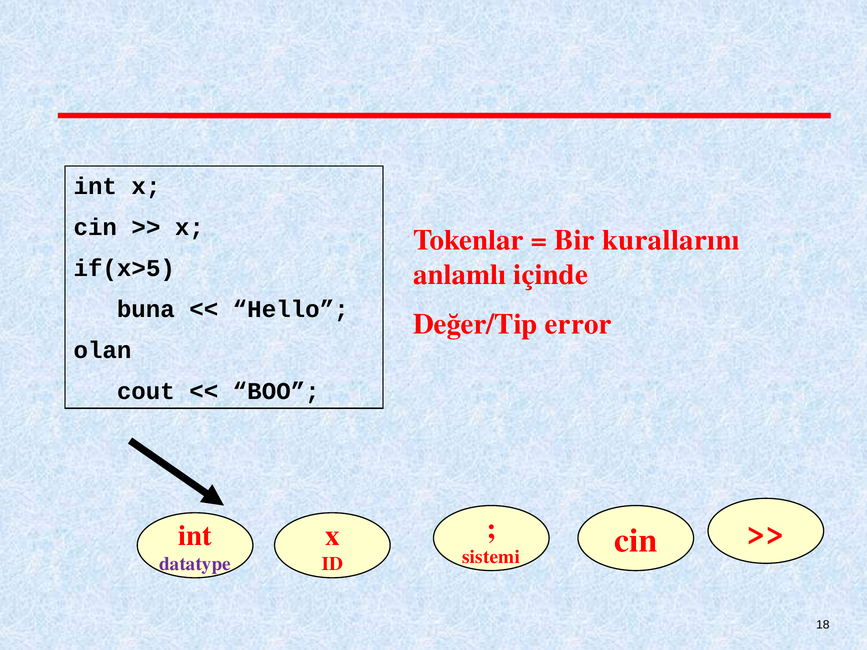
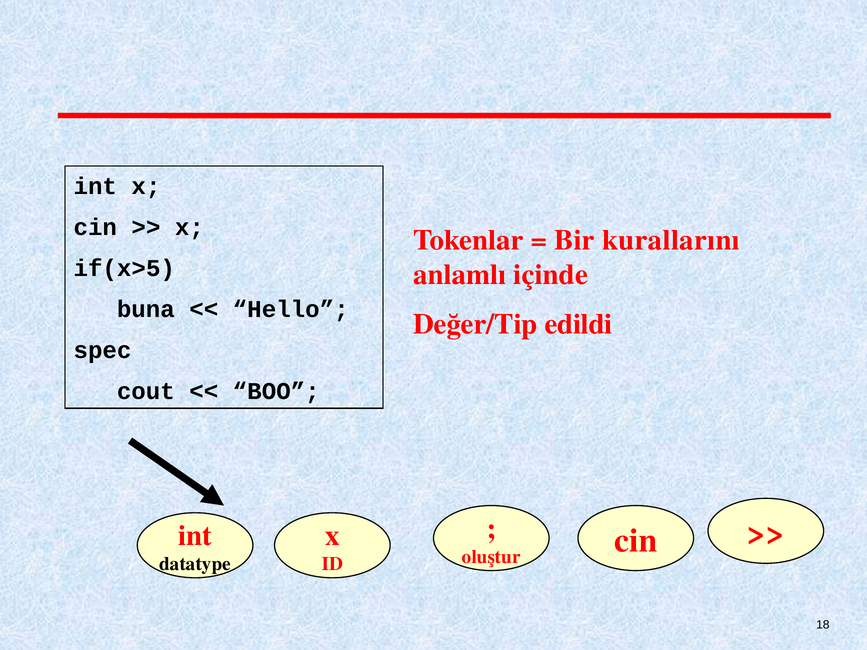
error: error -> edildi (579, 324)
olan: olan -> spec (102, 350)
sistemi: sistemi -> oluştur (491, 557)
datatype colour: purple -> black (195, 564)
